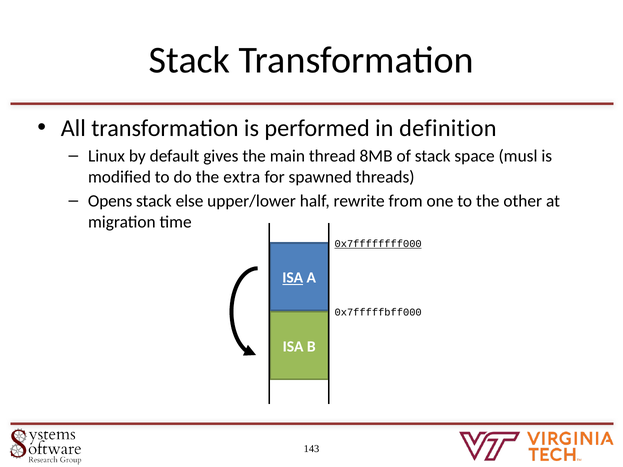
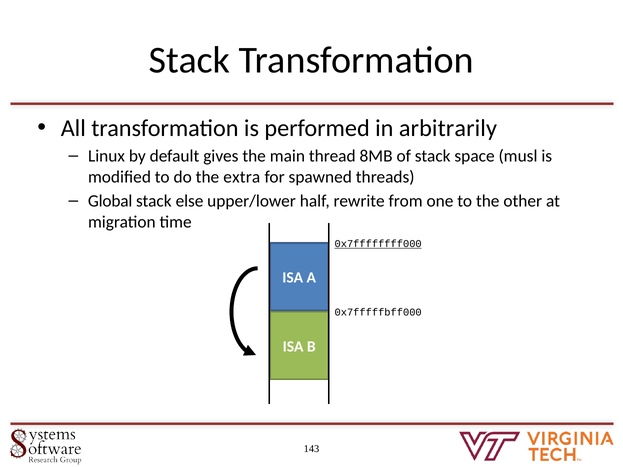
definition: definition -> arbitrarily (448, 128)
Opens: Opens -> Global (110, 201)
ISA underline: present -> none (293, 278)
